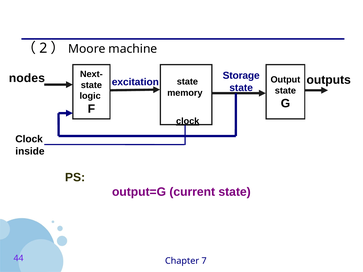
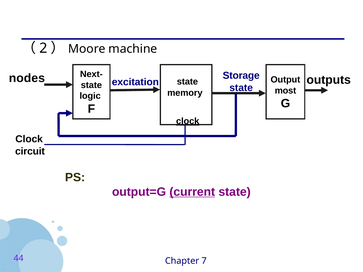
state: state -> most (285, 91)
inside: inside -> circuit (30, 151)
current underline: none -> present (192, 192)
